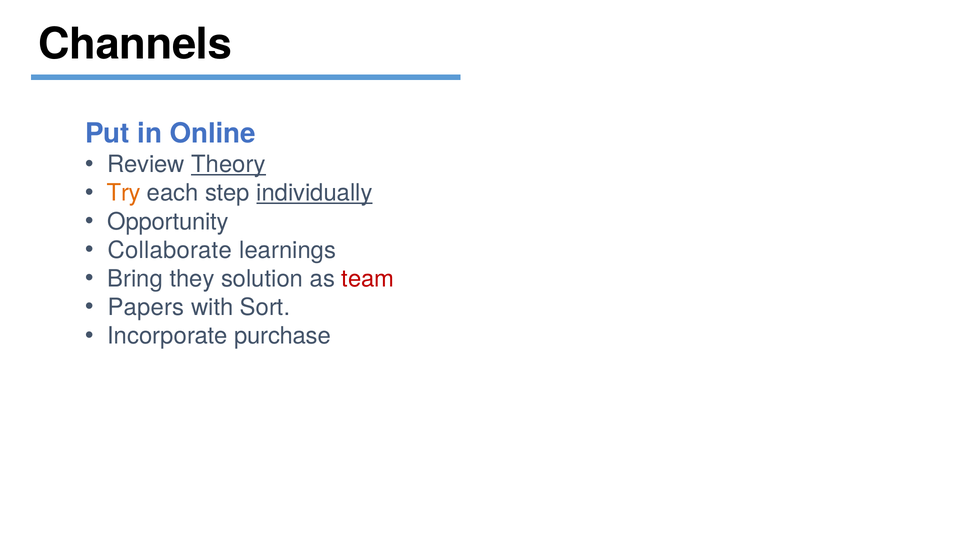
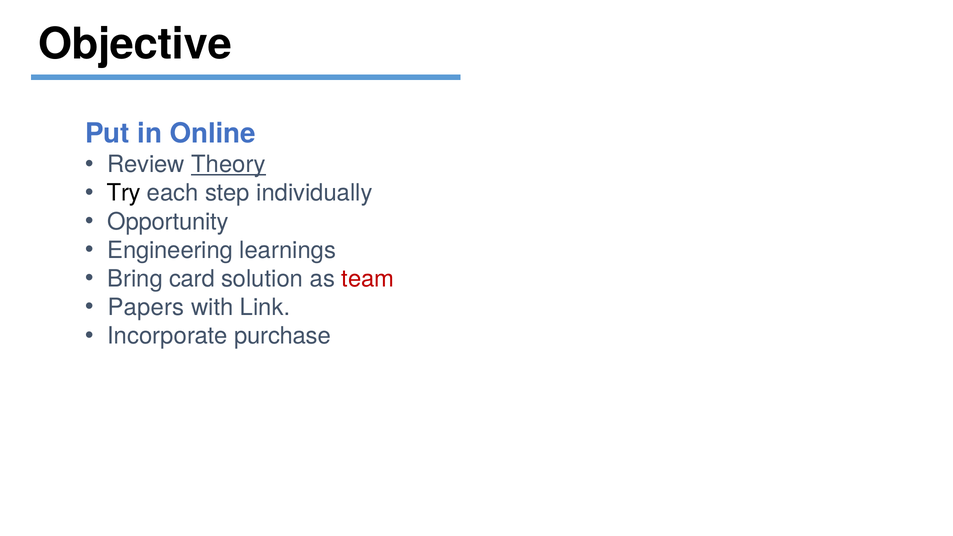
Channels: Channels -> Objective (135, 44)
Try colour: orange -> black (124, 193)
individually underline: present -> none (314, 193)
Collaborate: Collaborate -> Engineering (170, 250)
they: they -> card (192, 279)
Sort: Sort -> Link (265, 307)
